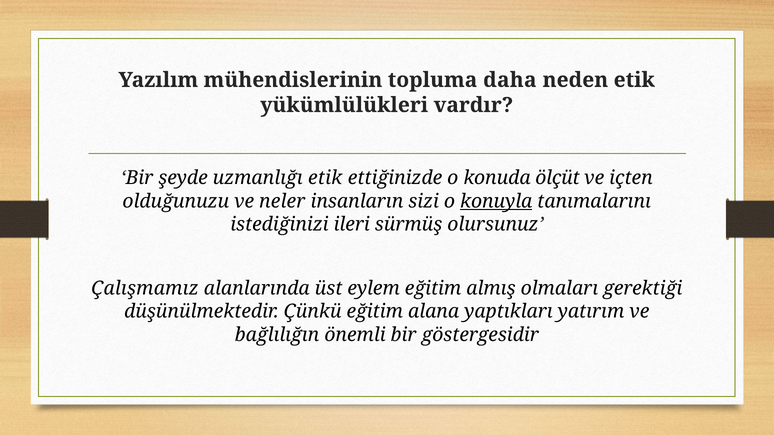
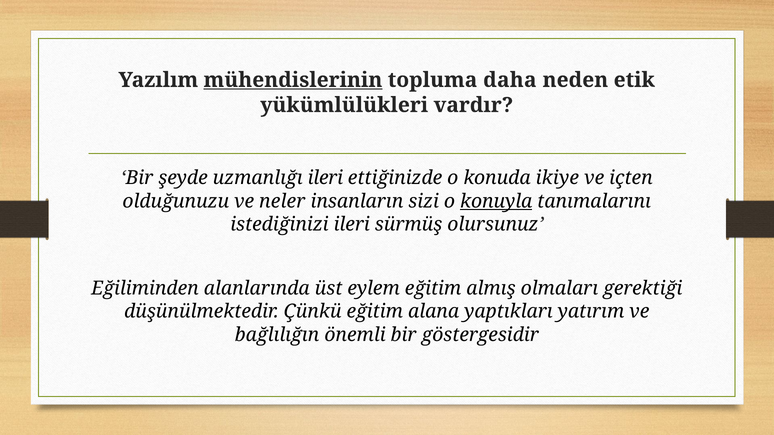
mühendislerinin underline: none -> present (293, 80)
uzmanlığı etik: etik -> ileri (325, 178)
ölçüt: ölçüt -> ikiye (557, 178)
Çalışmamız: Çalışmamız -> Eğiliminden (145, 288)
